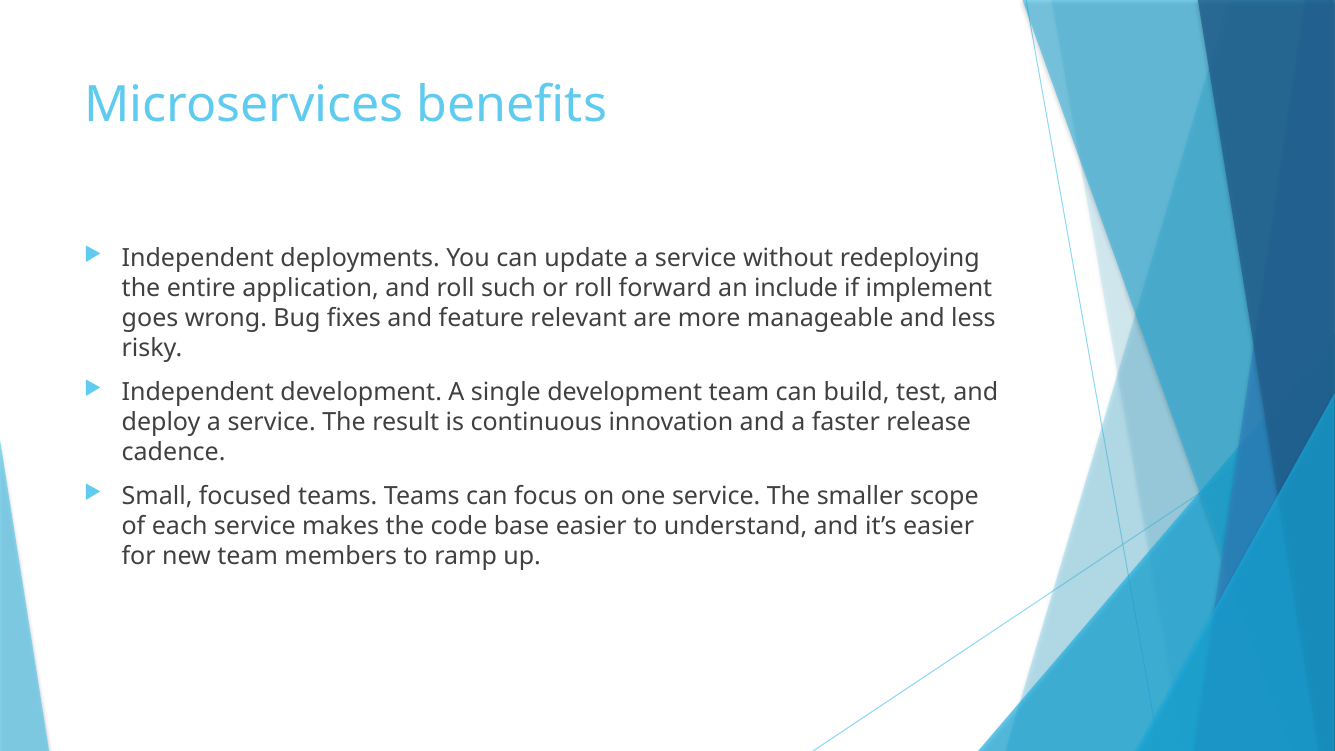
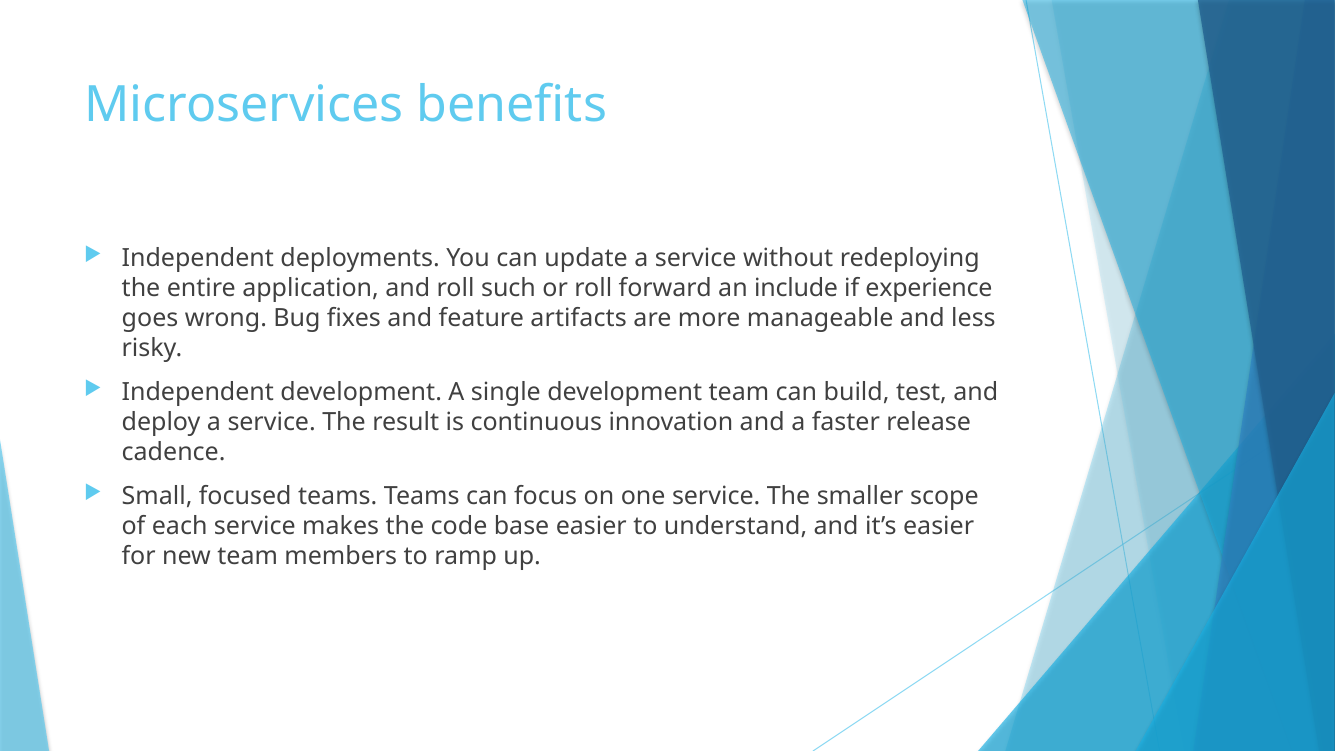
implement: implement -> experience (929, 288)
relevant: relevant -> artifacts (579, 318)
